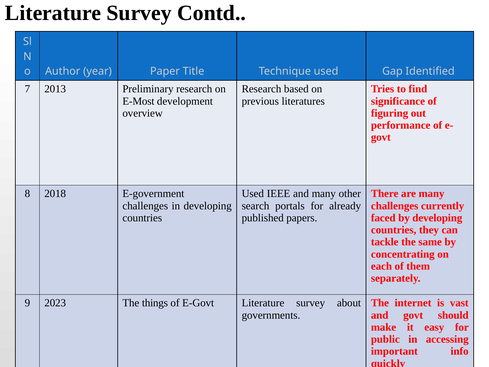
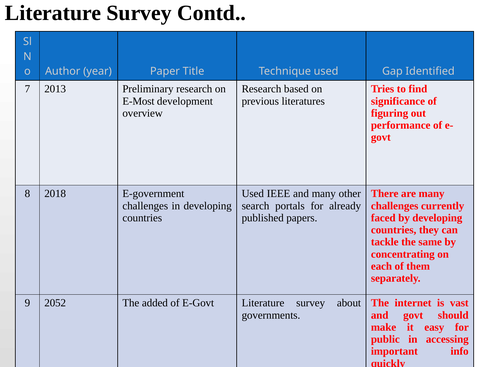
2023: 2023 -> 2052 (55, 303)
things: things -> added (155, 303)
